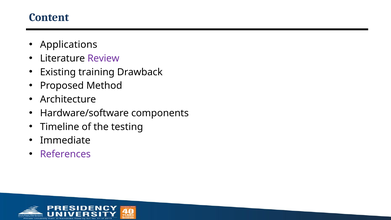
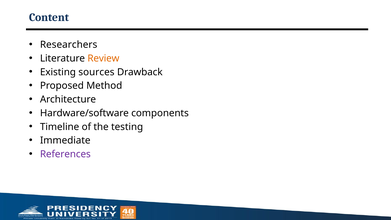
Applications: Applications -> Researchers (69, 45)
Review colour: purple -> orange (103, 58)
training: training -> sources (96, 72)
